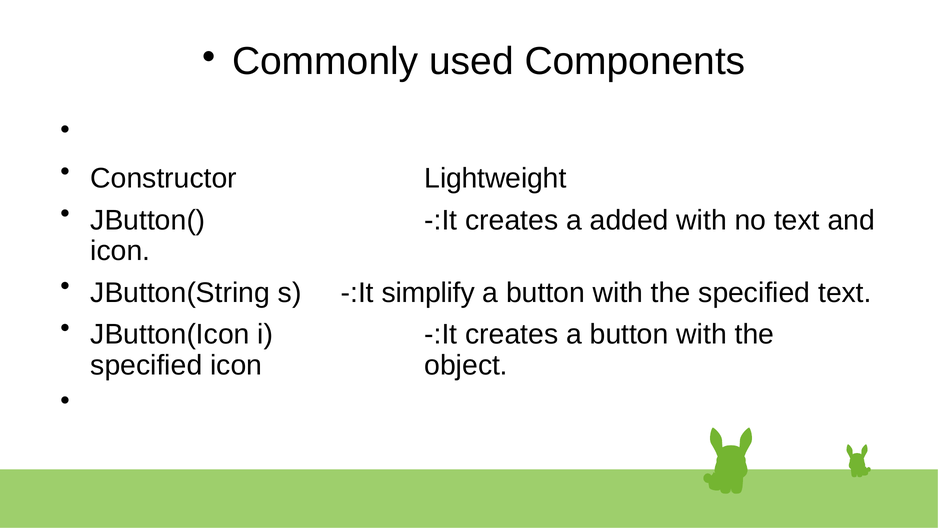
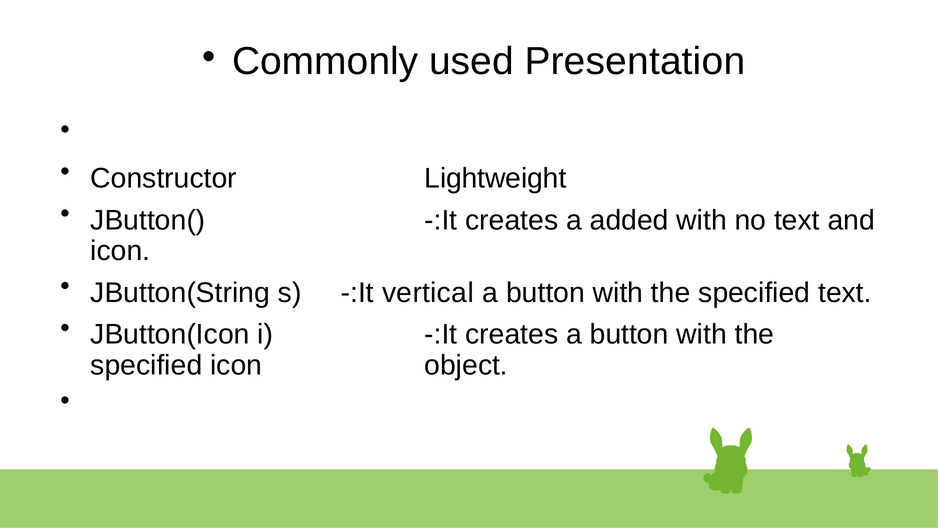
Components: Components -> Presentation (635, 61)
simplify: simplify -> vertical (428, 292)
